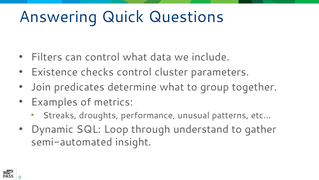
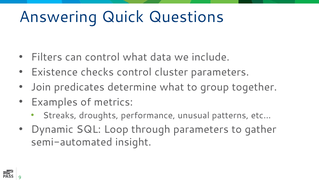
through understand: understand -> parameters (201, 129)
